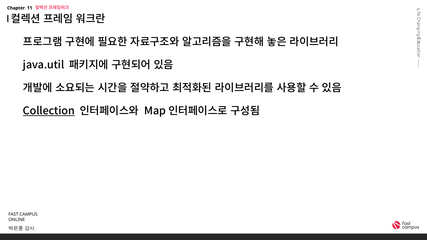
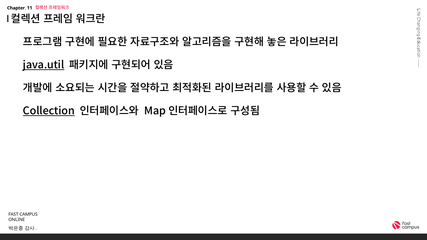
java.util underline: none -> present (44, 65)
